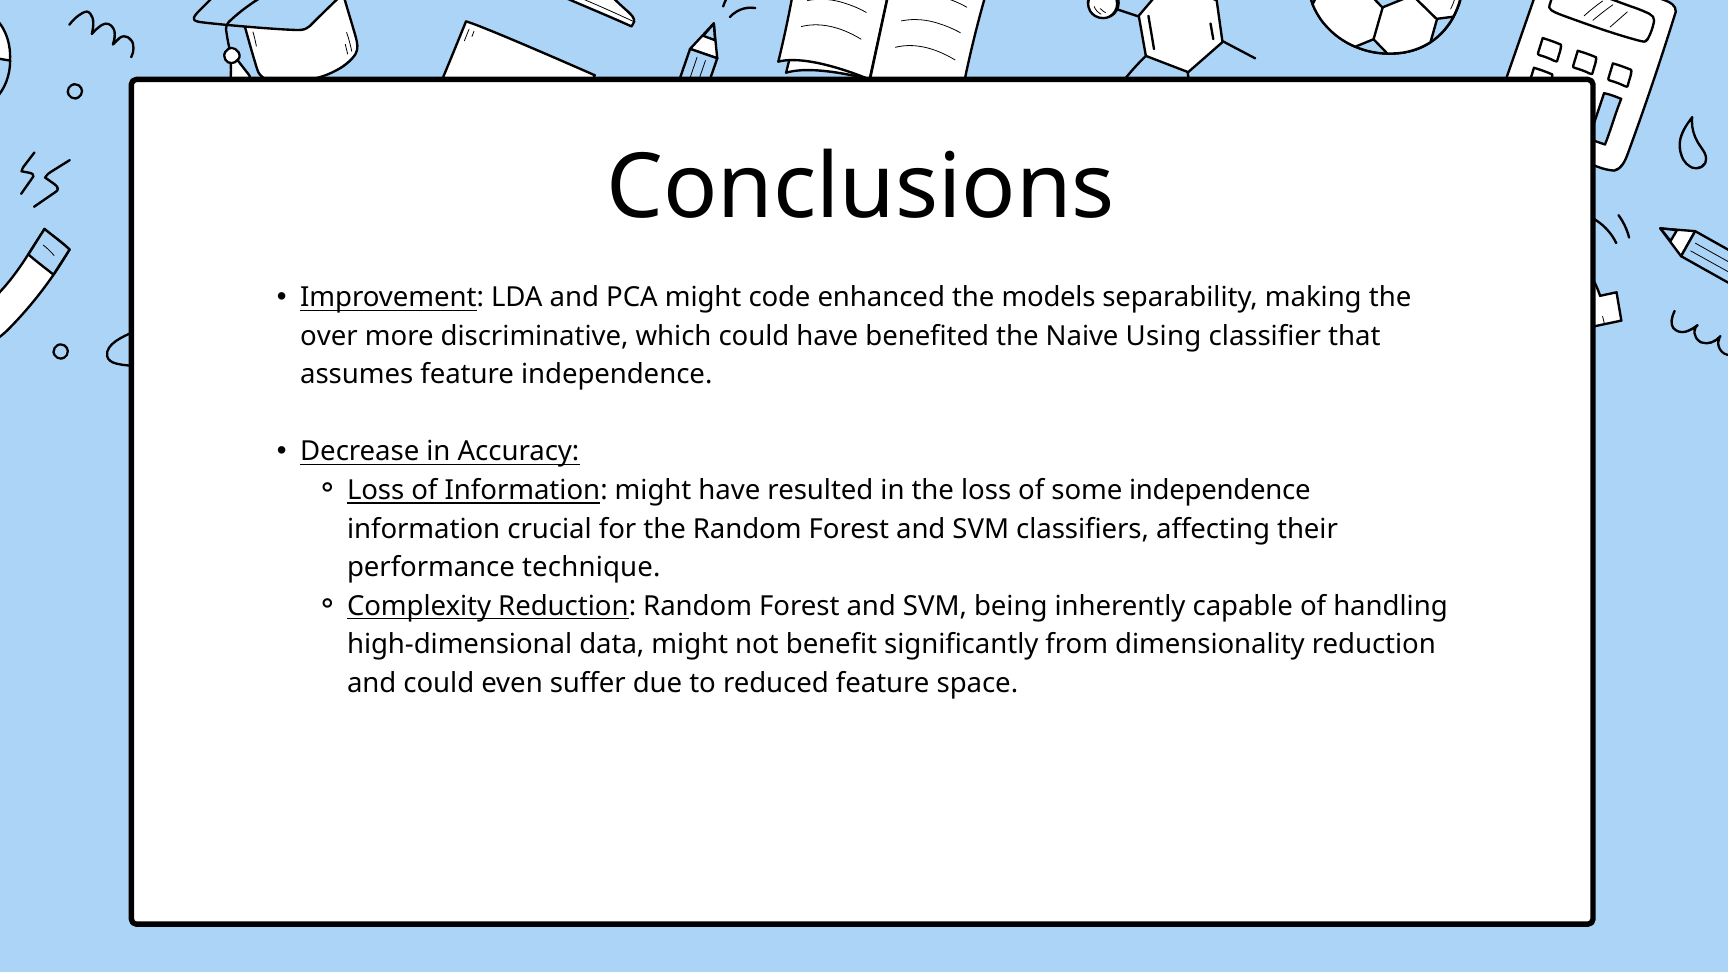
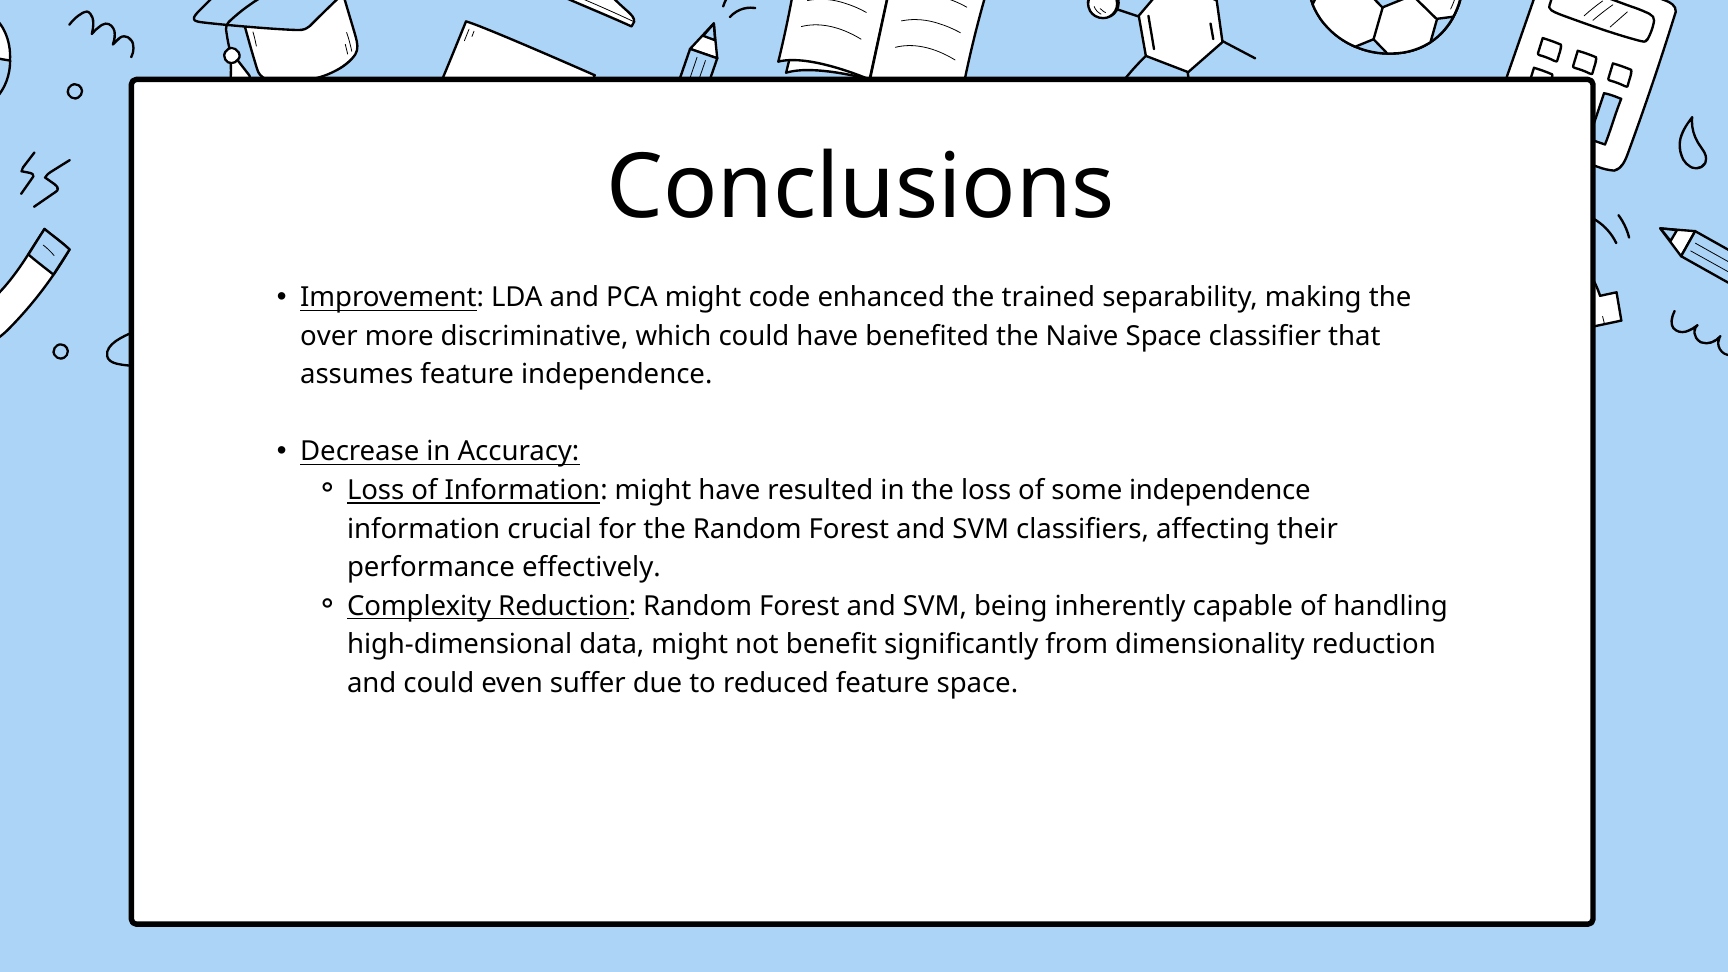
models: models -> trained (1048, 298)
Naive Using: Using -> Space (1164, 336)
technique: technique -> effectively (591, 567)
